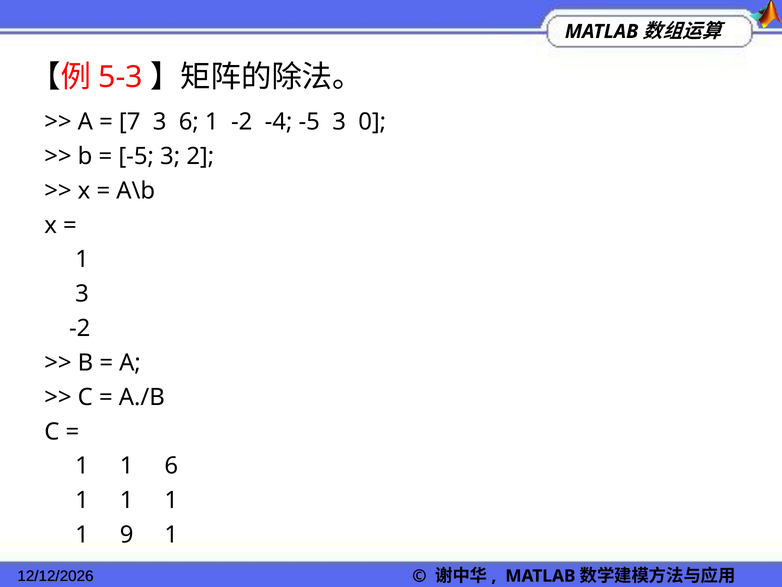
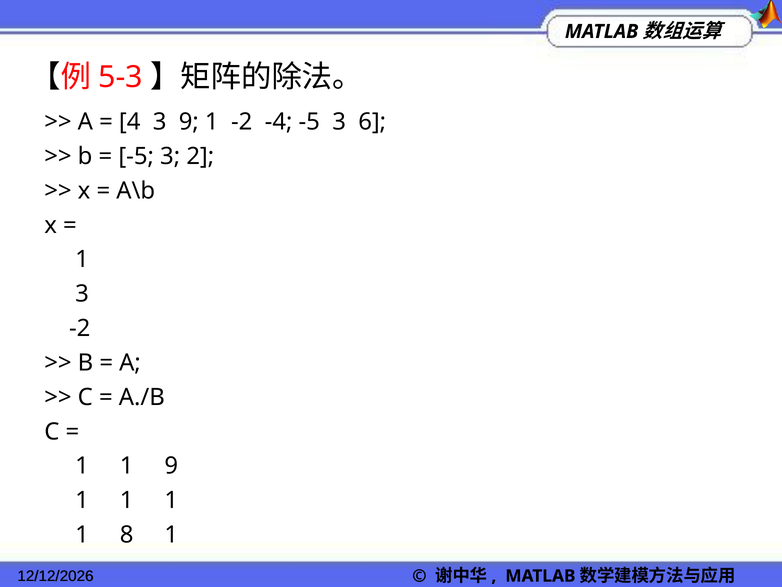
7: 7 -> 4 (130, 122)
3 6: 6 -> 9 (189, 122)
0: 0 -> 6 (372, 122)
1 6: 6 -> 9 (171, 466)
9: 9 -> 8 (127, 534)
